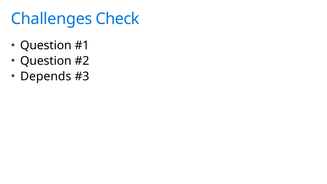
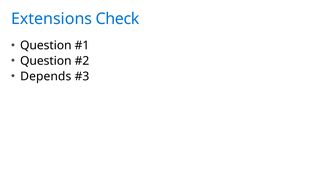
Challenges: Challenges -> Extensions (52, 19)
